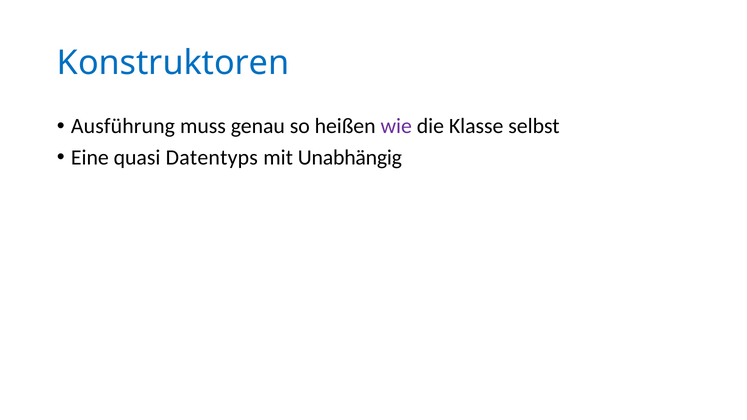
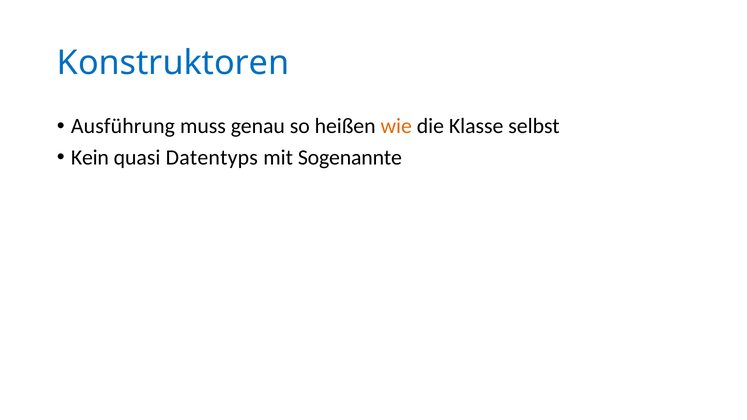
wie colour: purple -> orange (396, 126)
Eine: Eine -> Kein (90, 158)
Unabhängig: Unabhängig -> Sogenannte (350, 158)
